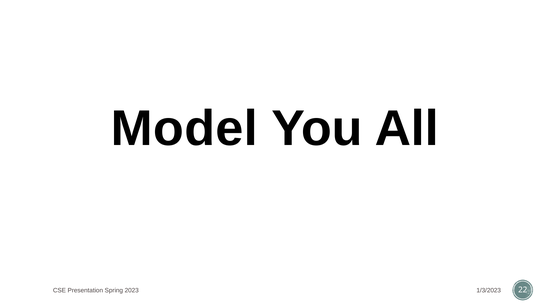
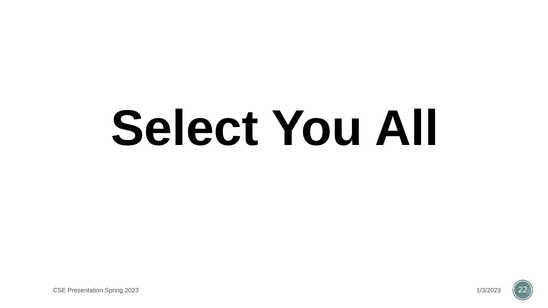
Model: Model -> Select (185, 129)
